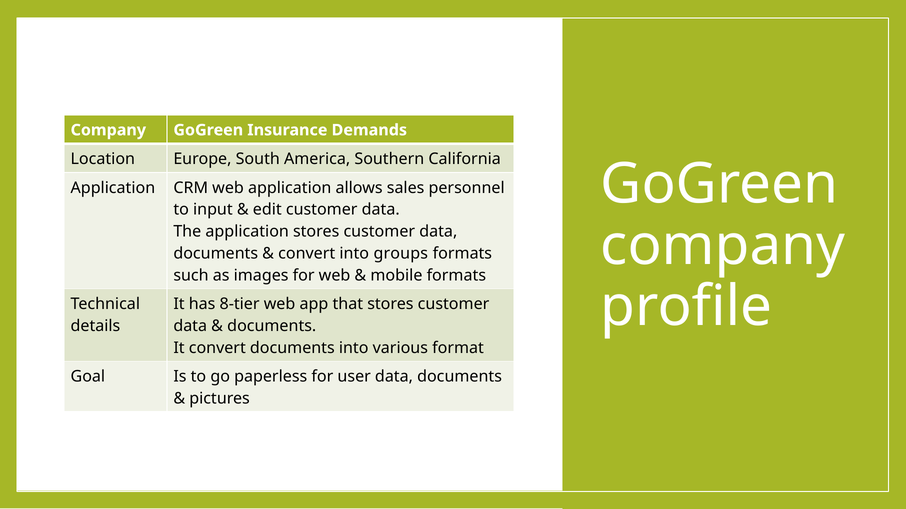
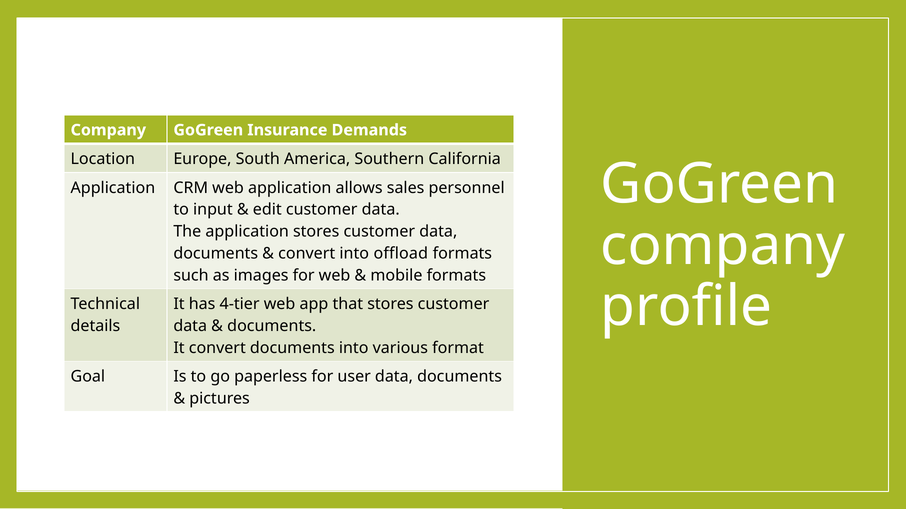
groups: groups -> offload (401, 254)
8-tier: 8-tier -> 4-tier (240, 304)
